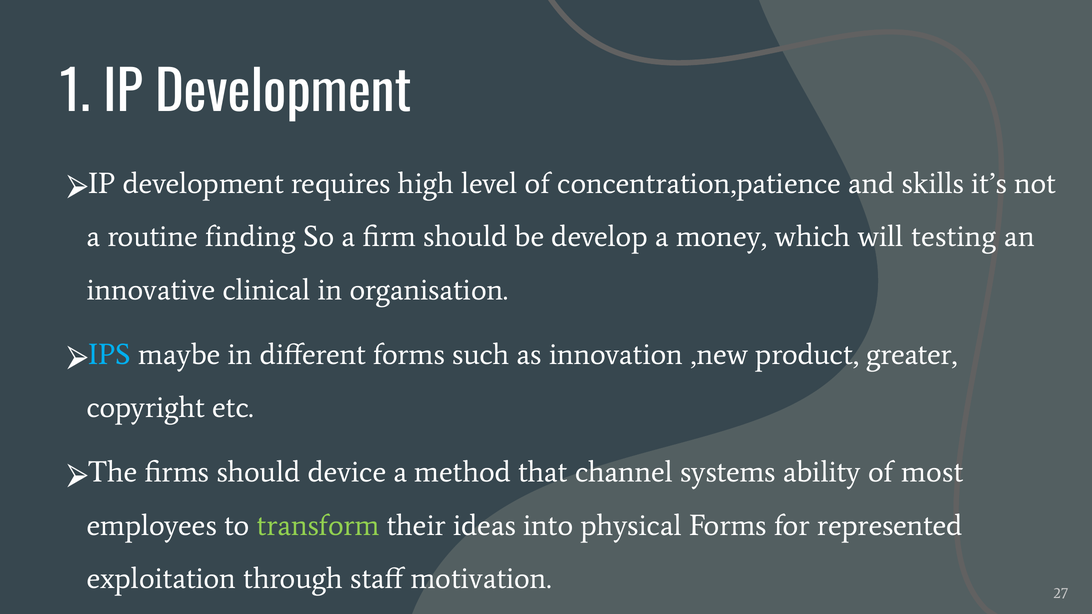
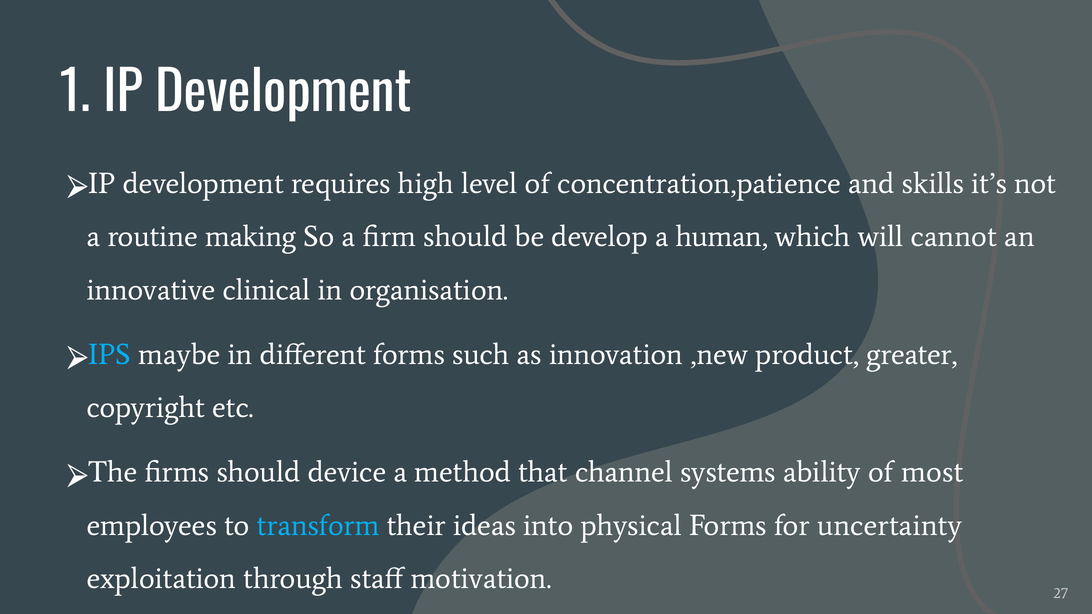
finding: finding -> making (251, 237)
money: money -> human (722, 237)
testing: testing -> cannot (954, 237)
transform colour: light green -> light blue (318, 526)
represented: represented -> uncertainty (890, 526)
